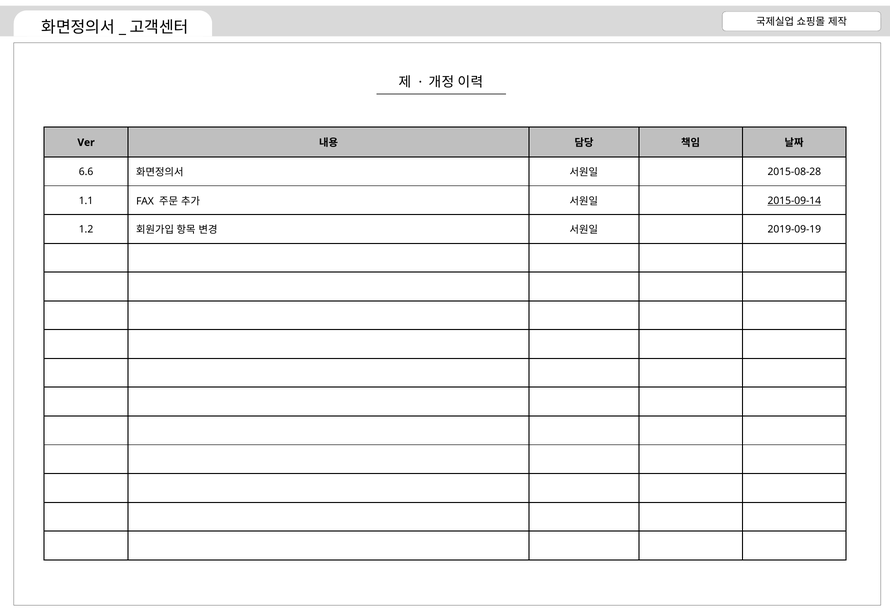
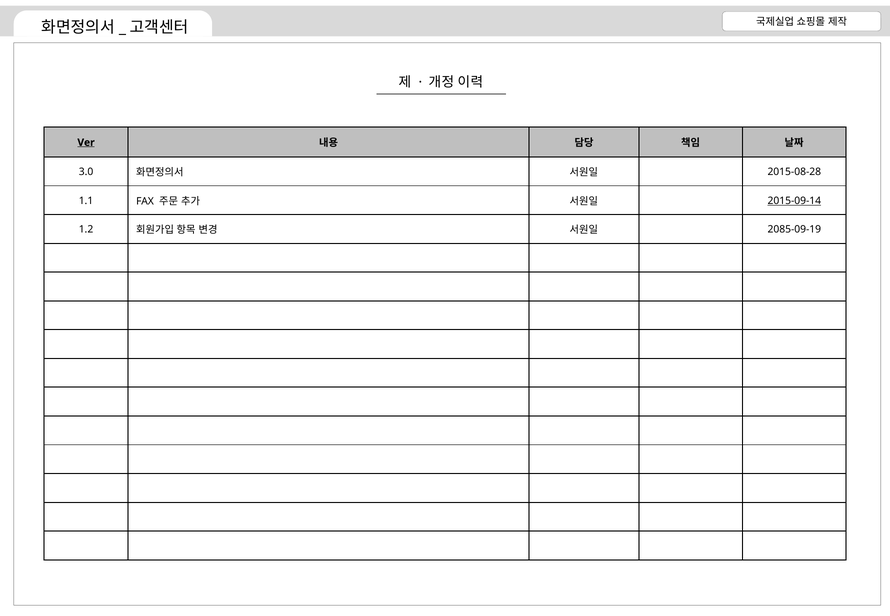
Ver underline: none -> present (86, 143)
6.6: 6.6 -> 3.0 (86, 172)
2019-09-19: 2019-09-19 -> 2085-09-19 (794, 230)
